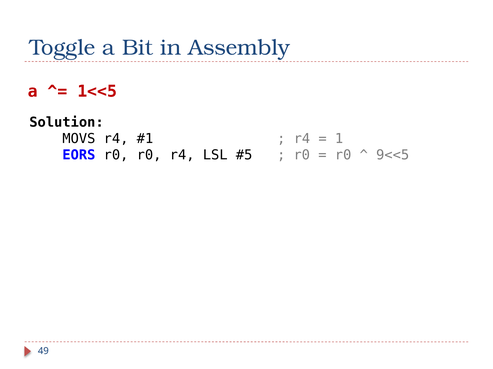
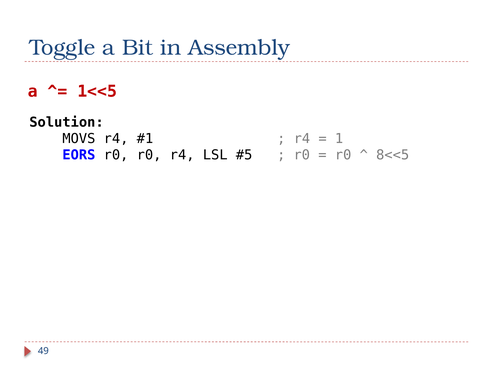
9<<5: 9<<5 -> 8<<5 (393, 155)
